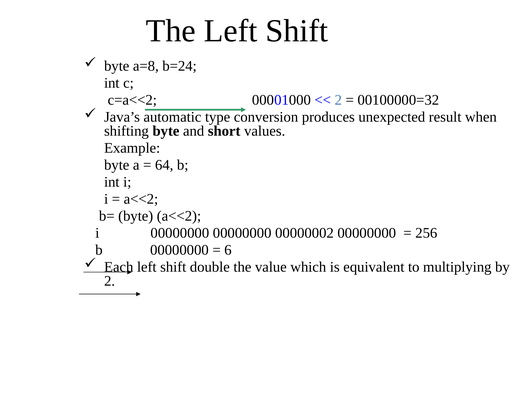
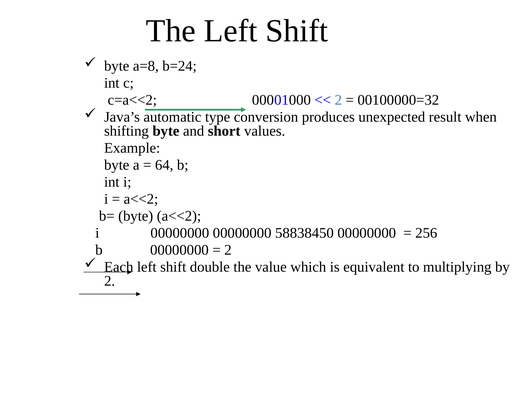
00000002: 00000002 -> 58838450 (304, 233)
6: 6 -> 2 (228, 250)
